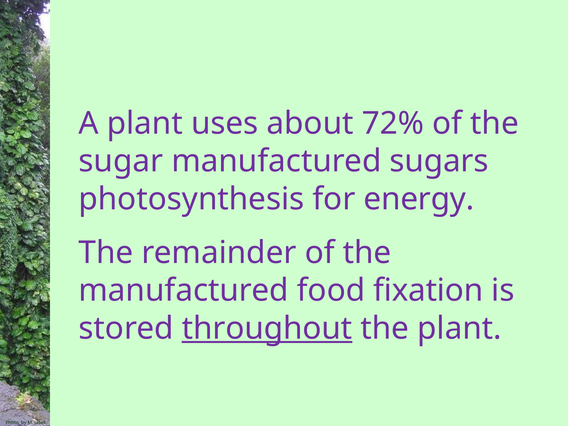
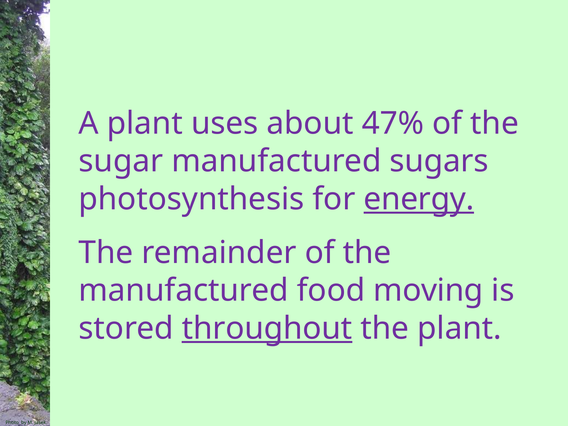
72%: 72% -> 47% (393, 123)
energy underline: none -> present (419, 199)
fixation: fixation -> moving (428, 291)
